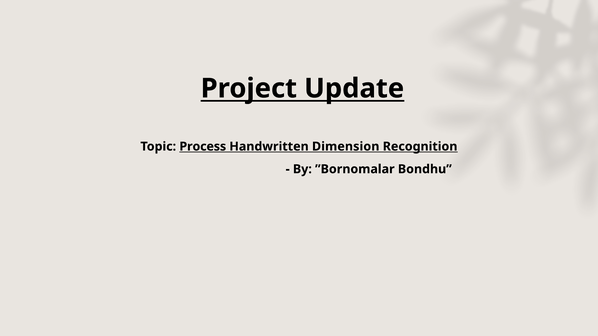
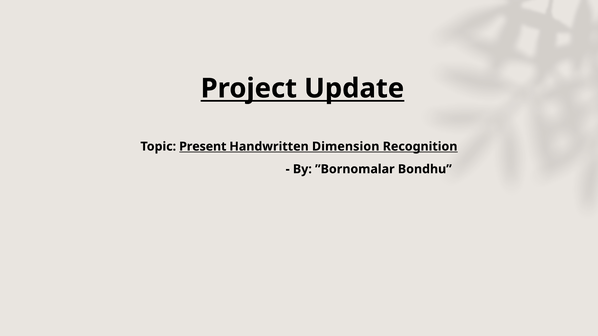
Process: Process -> Present (203, 147)
